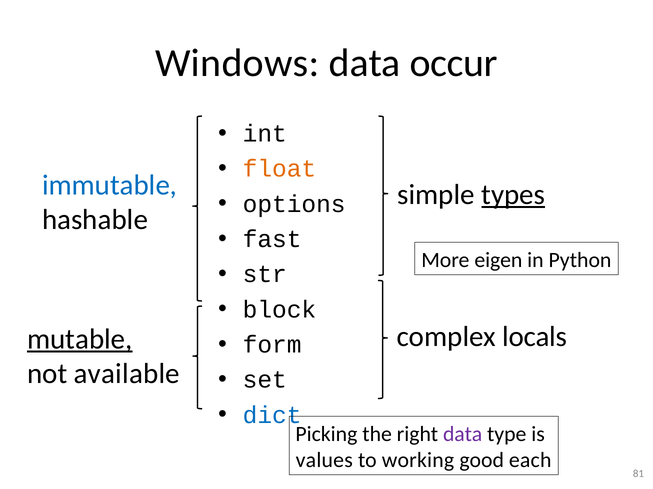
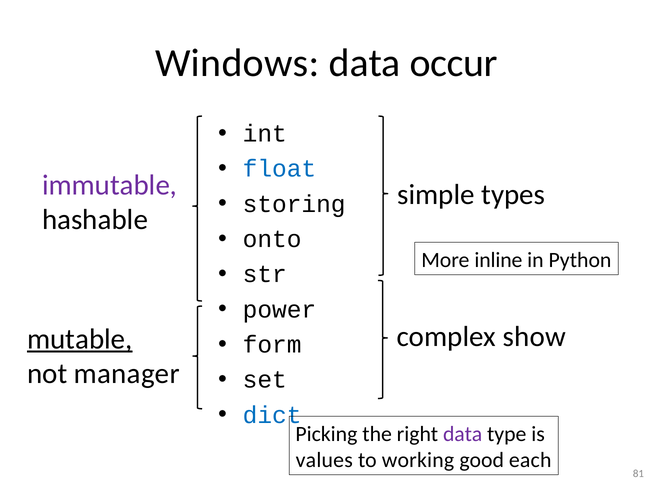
float colour: orange -> blue (279, 169)
immutable colour: blue -> purple (110, 185)
types underline: present -> none (513, 195)
options: options -> storing (294, 204)
fast: fast -> onto (272, 240)
eigen: eigen -> inline (498, 261)
block: block -> power (279, 310)
locals: locals -> show (534, 337)
available: available -> manager (127, 374)
